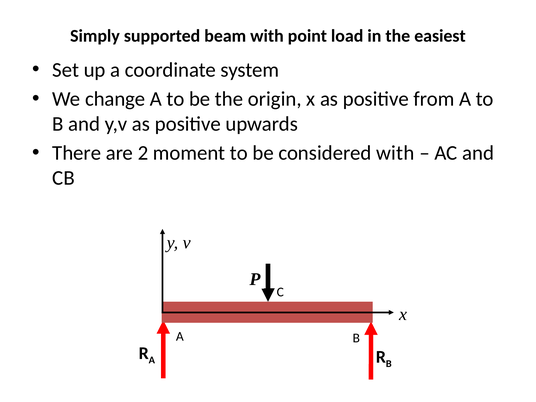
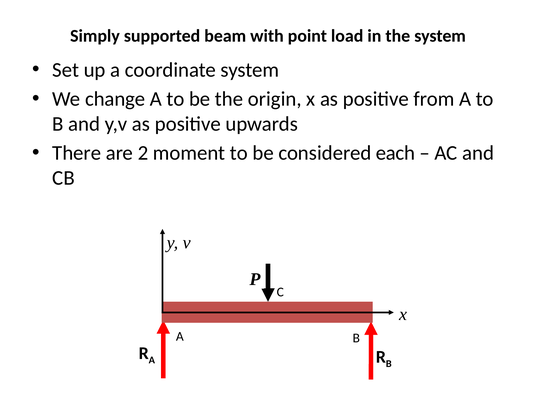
the easiest: easiest -> system (440, 36)
considered with: with -> each (395, 153)
